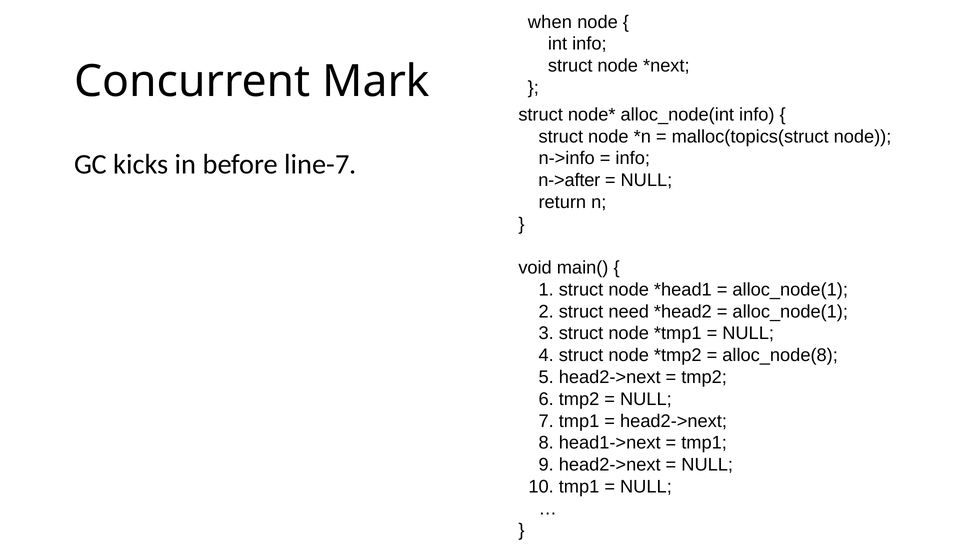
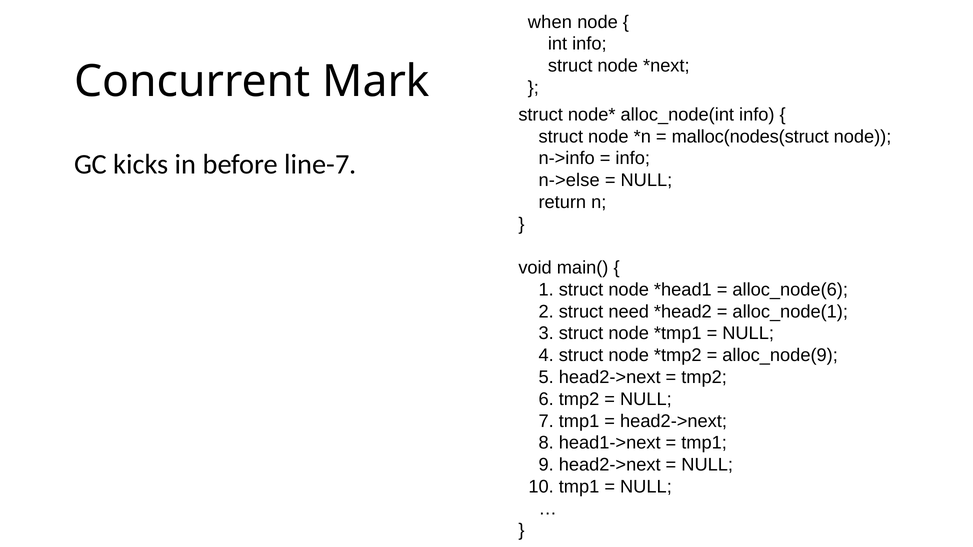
malloc(topics(struct: malloc(topics(struct -> malloc(nodes(struct (750, 137)
n->after: n->after -> n->else (569, 180)
alloc_node(1: alloc_node(1 -> alloc_node(6 (790, 290)
alloc_node(8: alloc_node(8 -> alloc_node(9 (780, 356)
